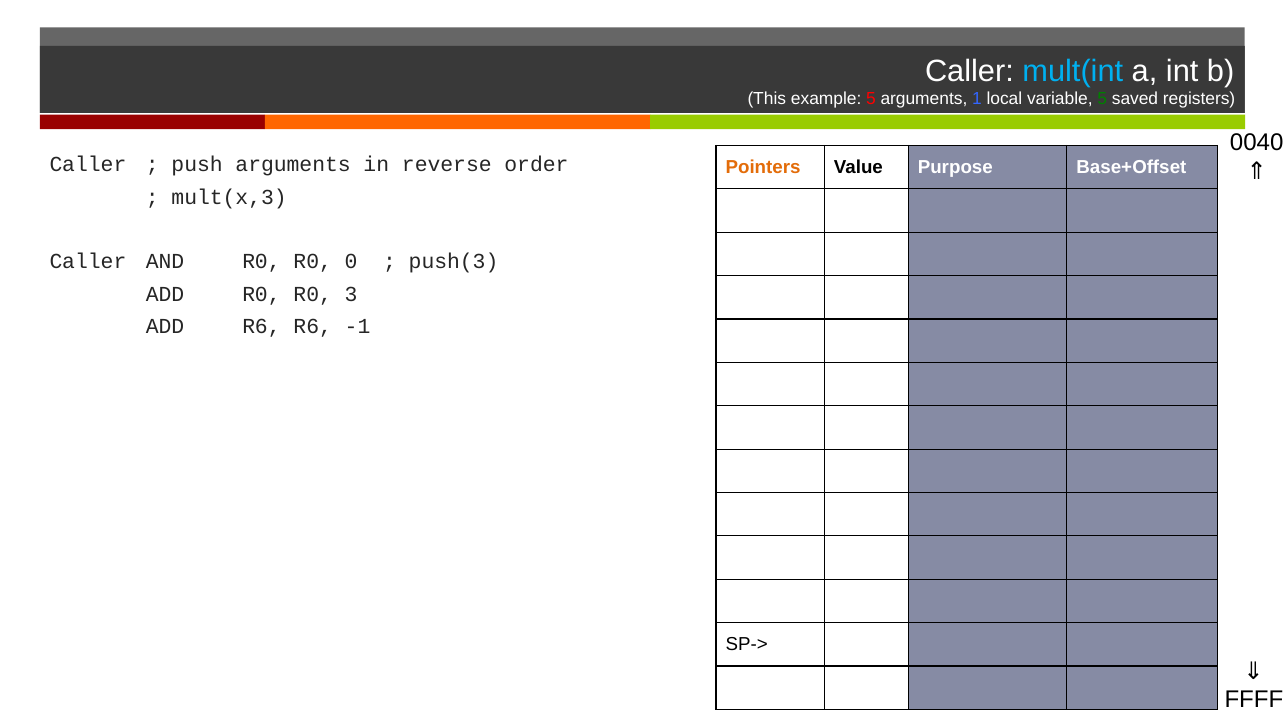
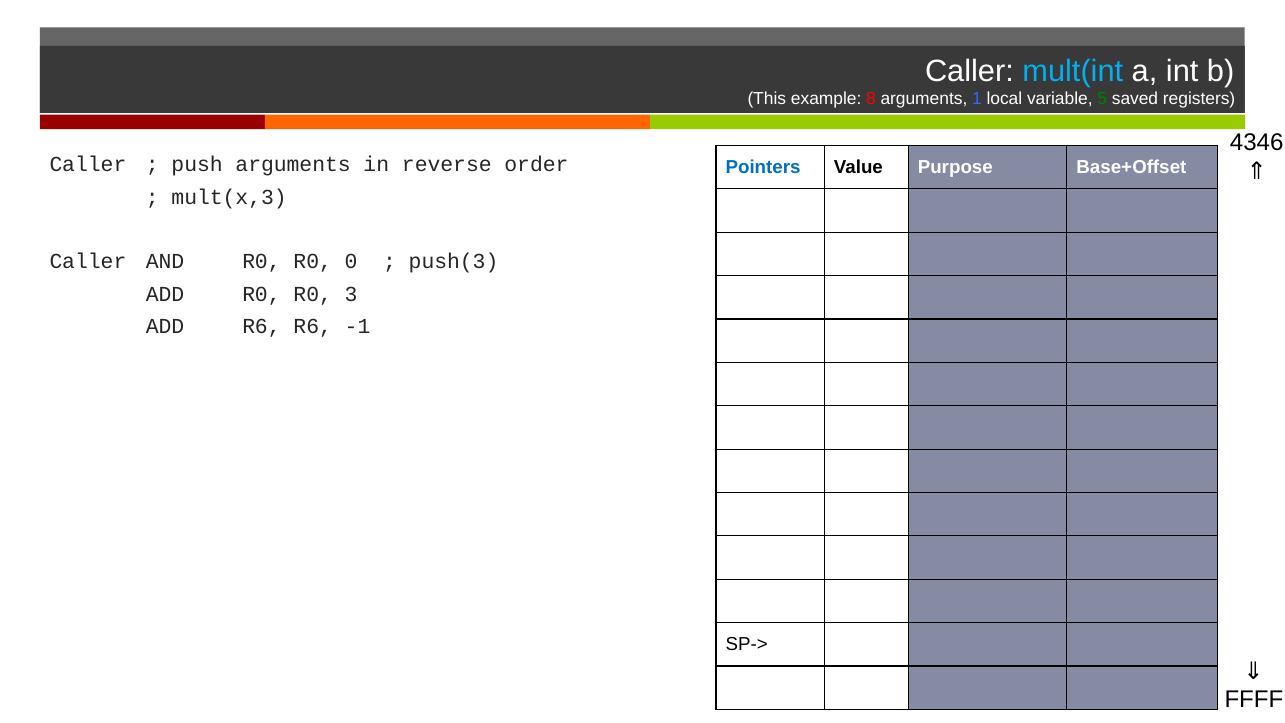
example 5: 5 -> 8 (871, 99)
0040: 0040 -> 4346 (1257, 143)
Pointers colour: orange -> blue (763, 167)
